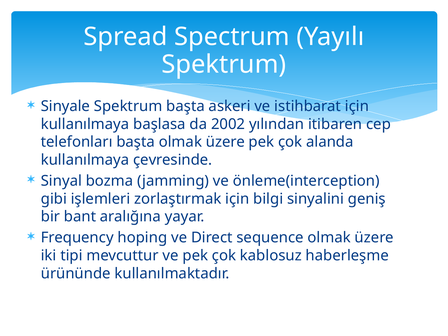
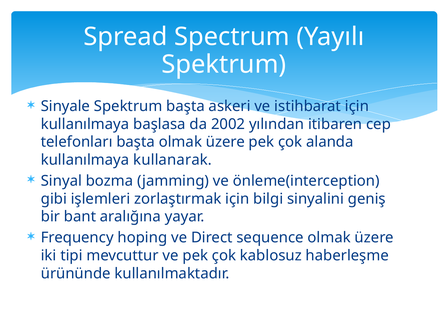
çevresinde: çevresinde -> kullanarak (173, 160)
